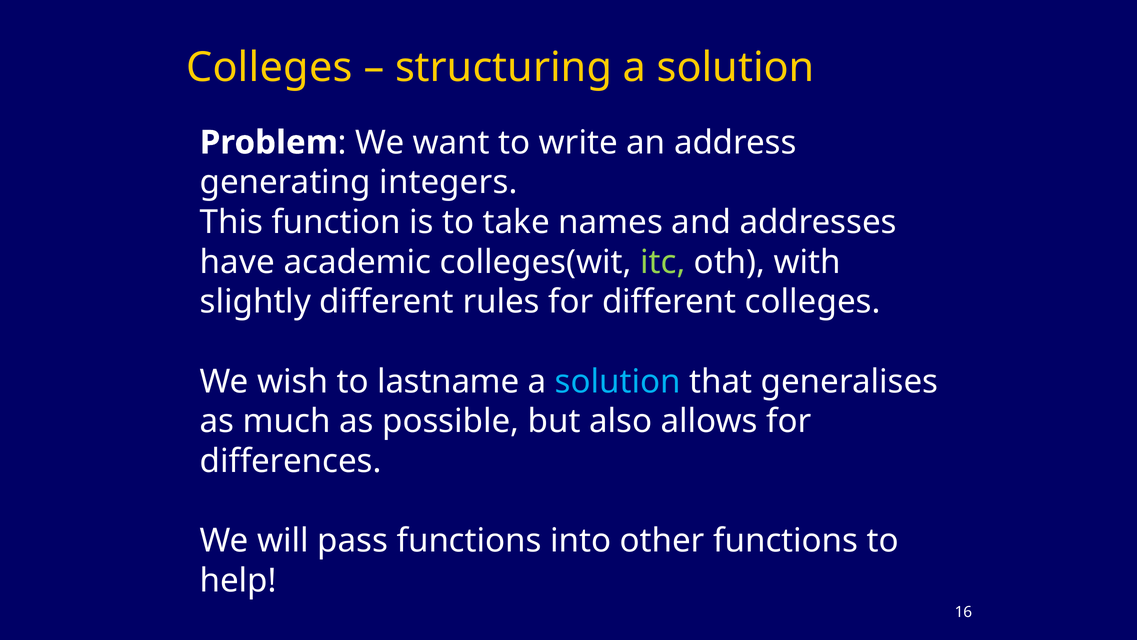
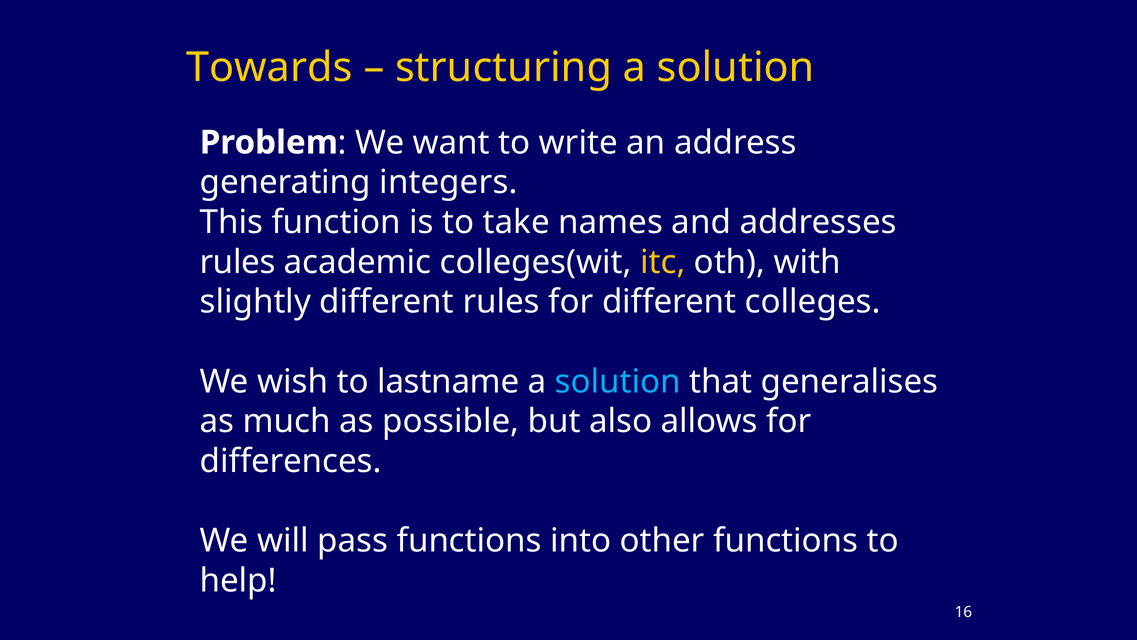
Colleges: Colleges -> Towards (269, 68)
have: have -> rules (238, 262)
itc colour: light green -> yellow (663, 262)
